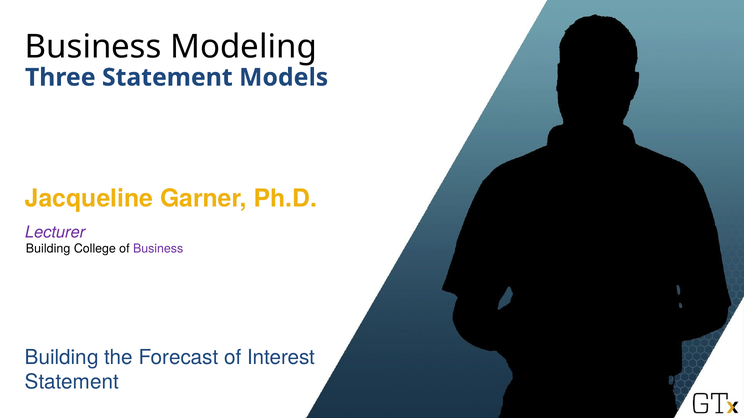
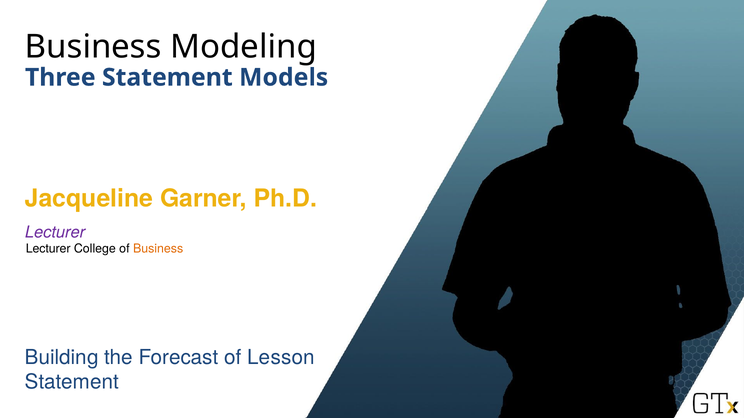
Building: Building -> Lecturer (48, 249)
Business colour: purple -> orange (158, 249)
Interest: Interest -> Lesson (281, 358)
